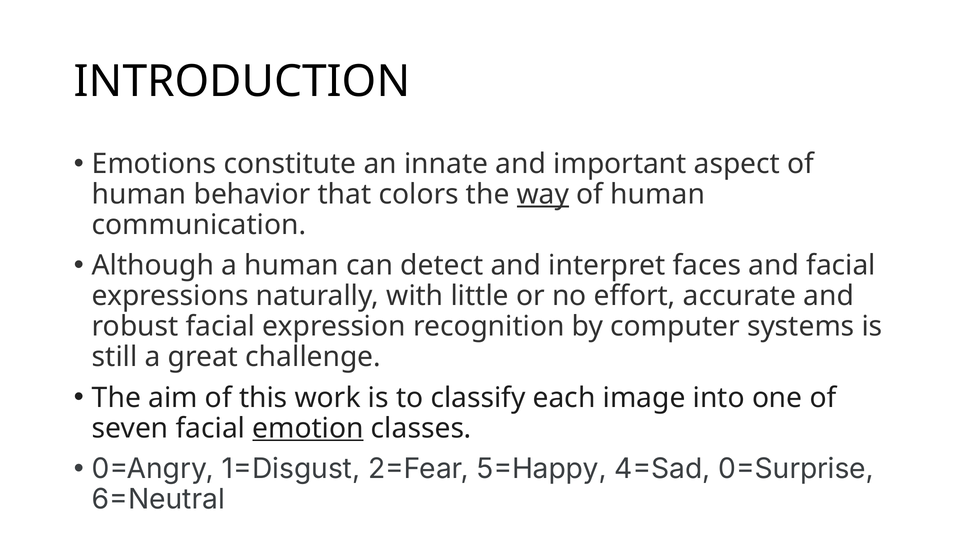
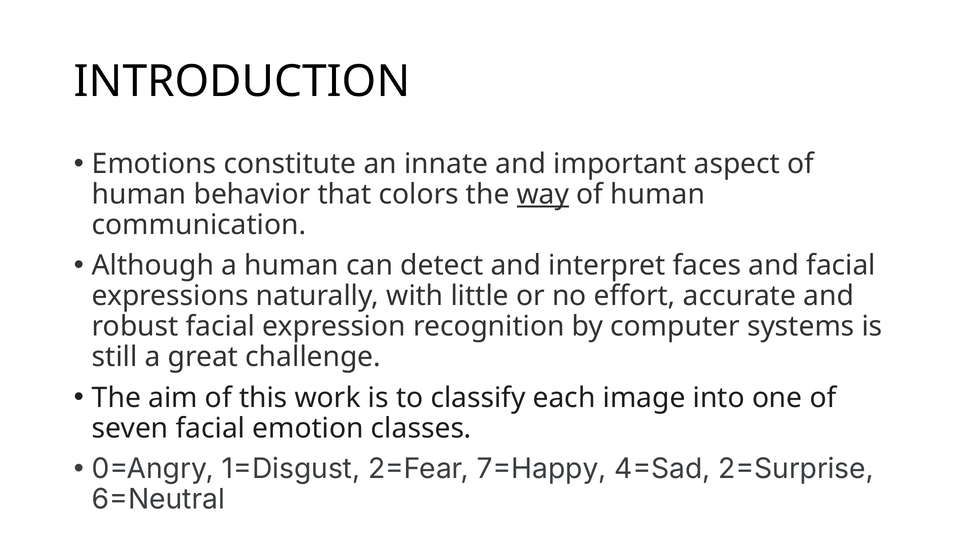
emotion underline: present -> none (308, 428)
5=Happy: 5=Happy -> 7=Happy (542, 468)
0=Surprise: 0=Surprise -> 2=Surprise (796, 468)
